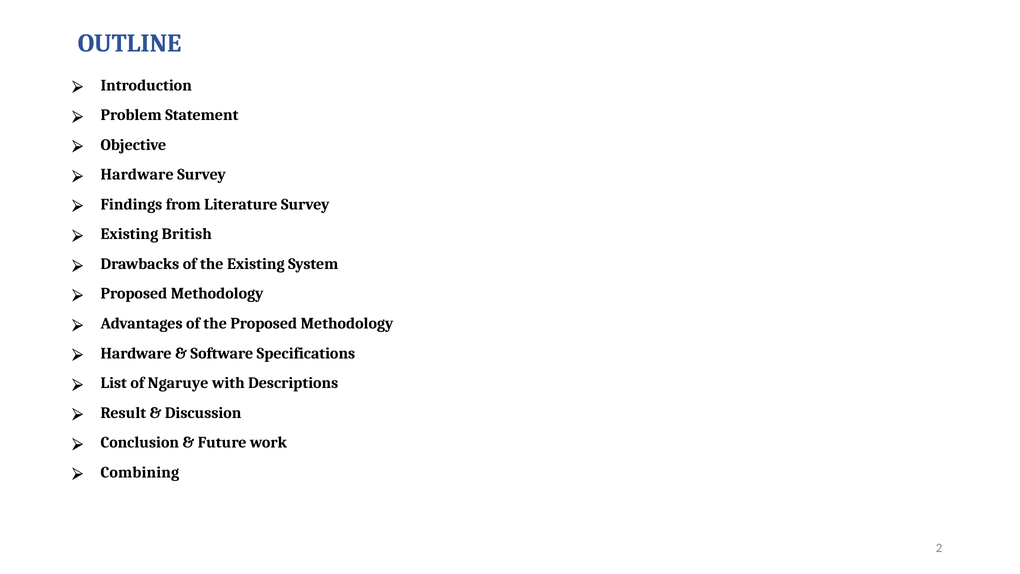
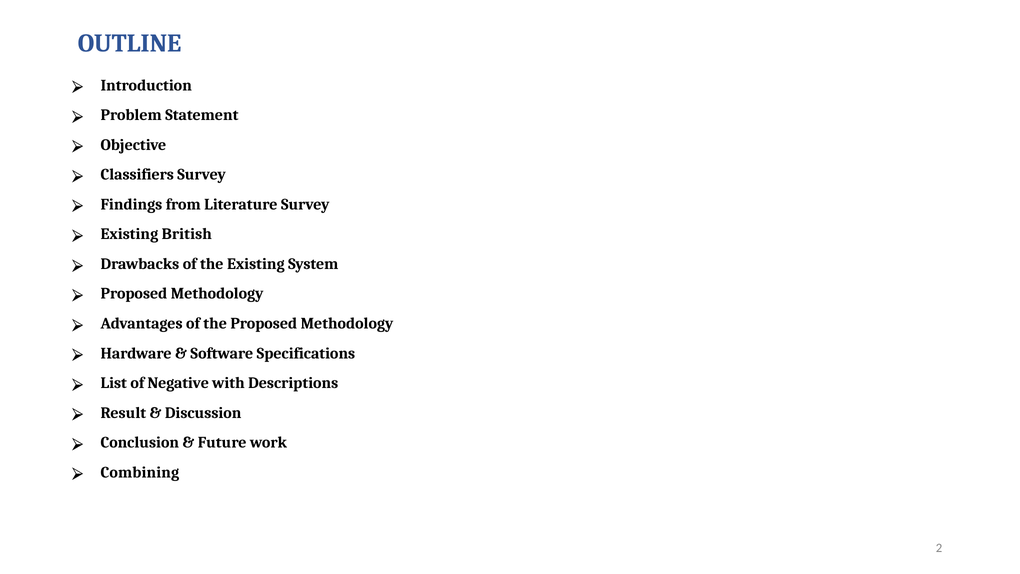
Hardware: Hardware -> Classifiers (137, 175)
Ngaruye: Ngaruye -> Negative (178, 383)
